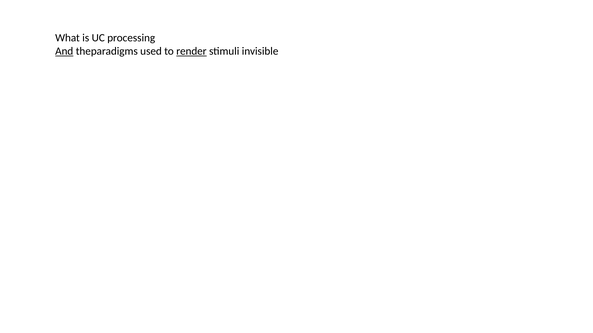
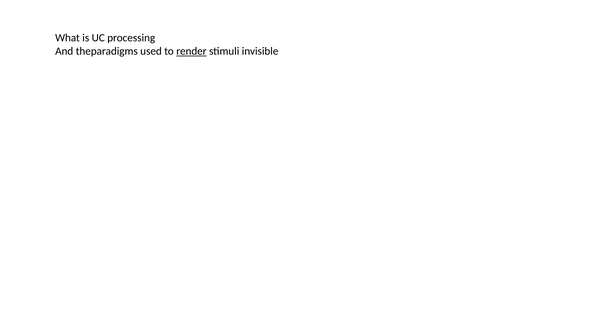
And underline: present -> none (64, 51)
